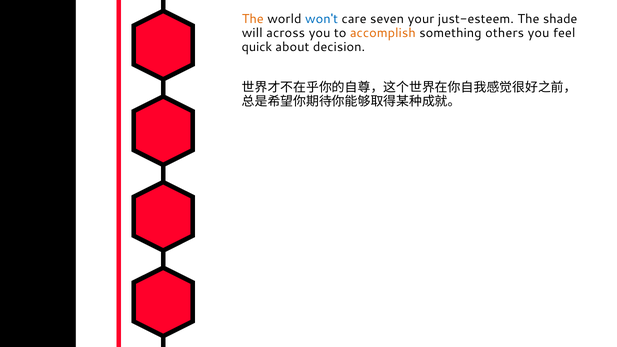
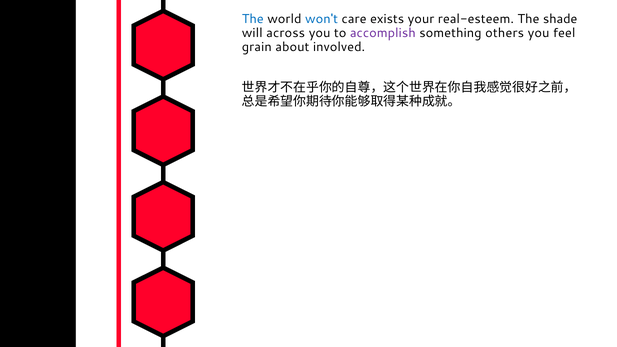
The colour: orange -> blue (253, 19)
seven: seven -> exists (387, 19)
just-esteem: just-esteem -> real-esteem (476, 19)
accomplish colour: orange -> purple (383, 33)
quick: quick -> grain (257, 47)
decision: decision -> involved (339, 47)
